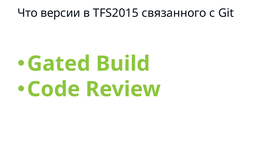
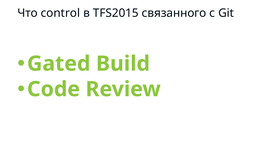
версии: версии -> control (60, 13)
